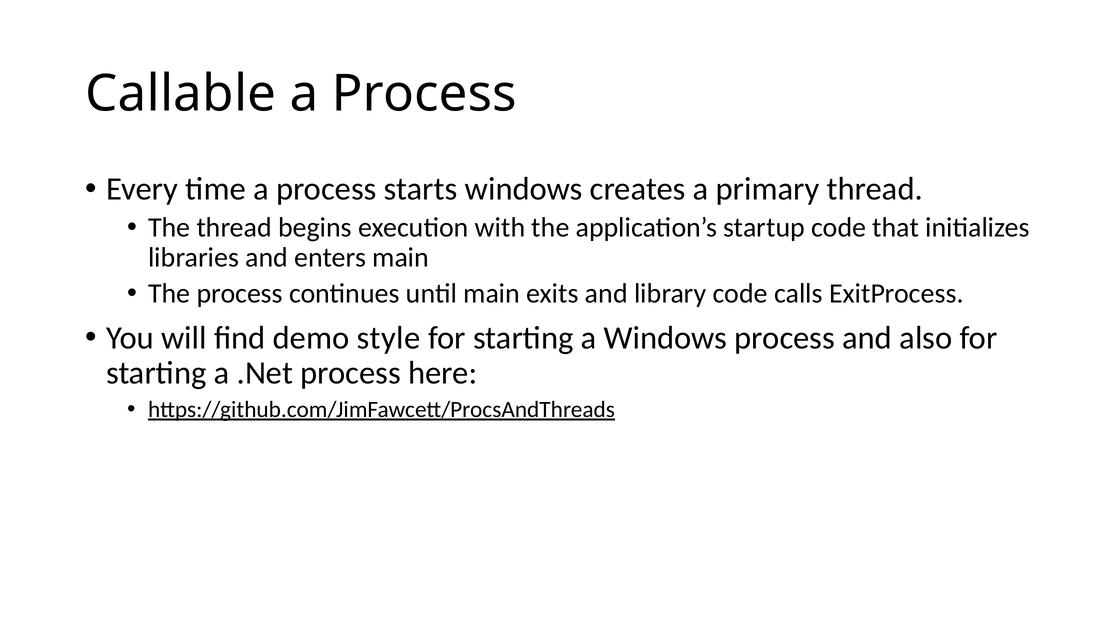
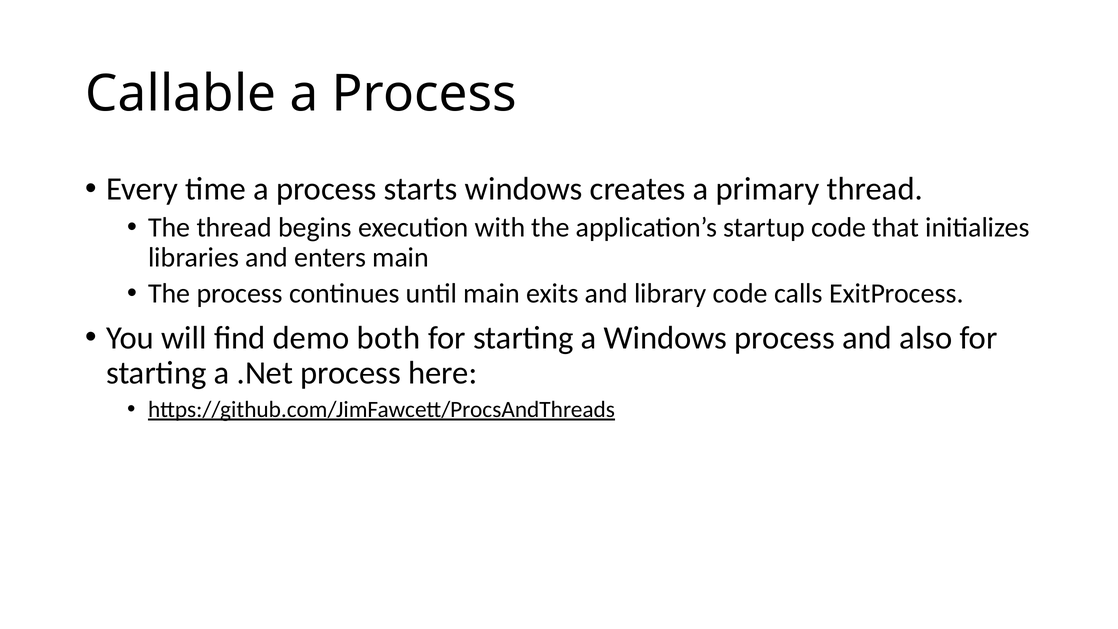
style: style -> both (389, 338)
